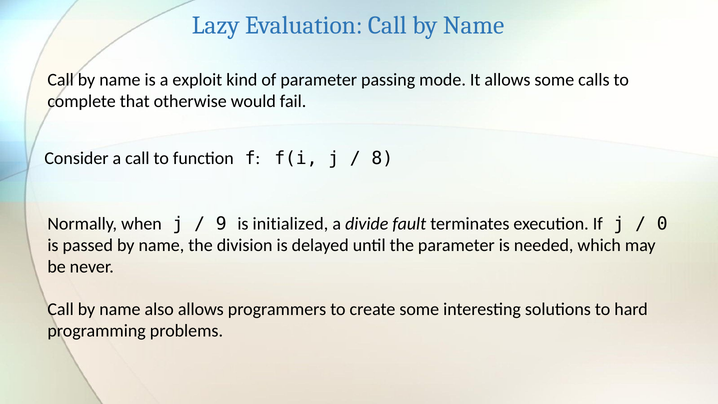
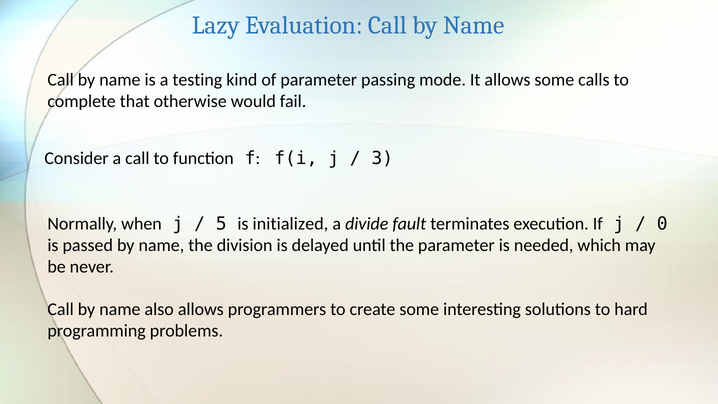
exploit: exploit -> testing (197, 80)
8: 8 -> 3 (382, 158)
9: 9 -> 5 (221, 224)
